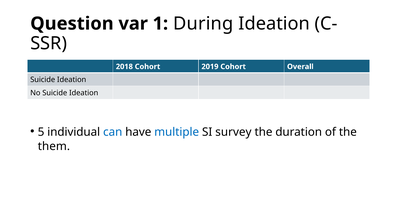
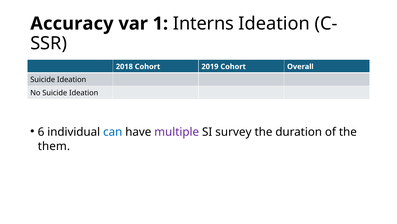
Question: Question -> Accuracy (72, 24)
During: During -> Interns (203, 24)
5: 5 -> 6 (41, 132)
multiple colour: blue -> purple (177, 132)
